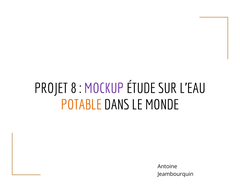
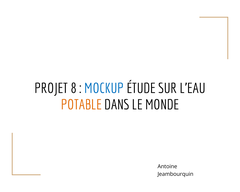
MOCKUP colour: purple -> blue (104, 88)
